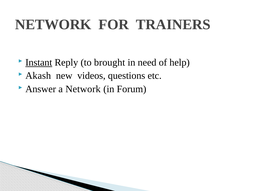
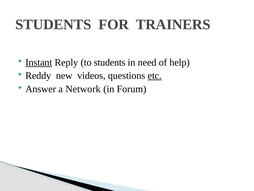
NETWORK: NETWORK -> STUDENTS (53, 25)
to brought: brought -> students (110, 62)
Akash: Akash -> Reddy (38, 75)
etc underline: none -> present (155, 75)
